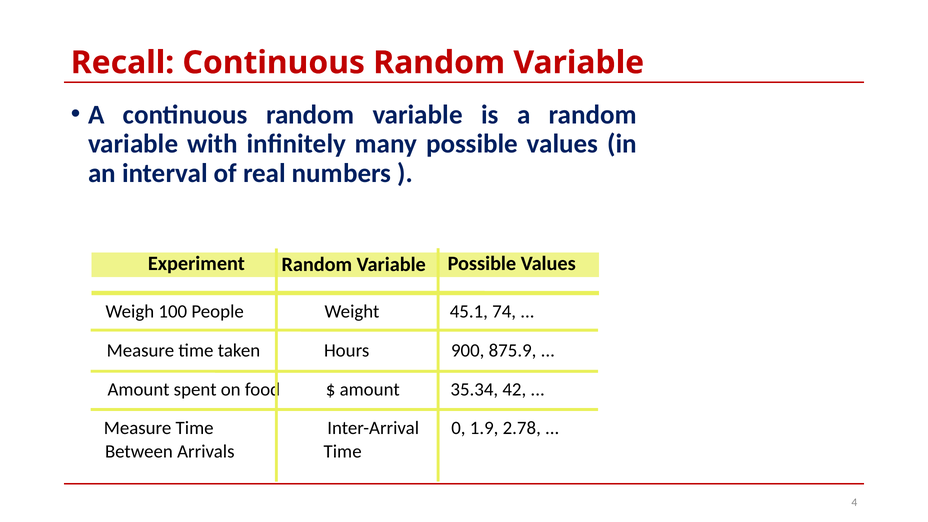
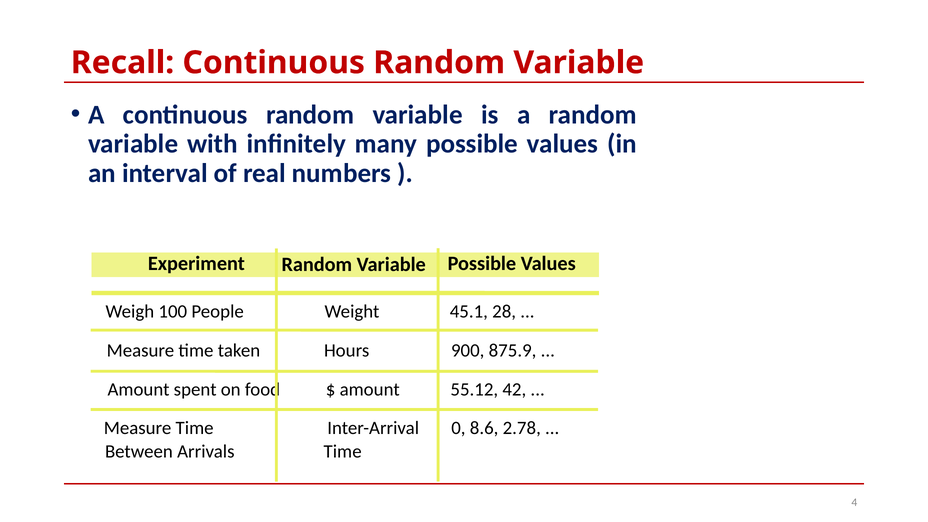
74: 74 -> 28 (504, 311)
35.34: 35.34 -> 55.12 (474, 389)
1.9: 1.9 -> 8.6 (484, 428)
